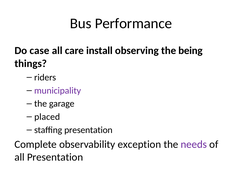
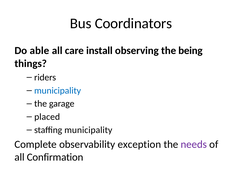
Performance: Performance -> Coordinators (133, 23)
case: case -> able (39, 51)
municipality colour: purple -> blue (58, 91)
staffing presentation: presentation -> municipality (88, 130)
all Presentation: Presentation -> Confirmation (55, 158)
